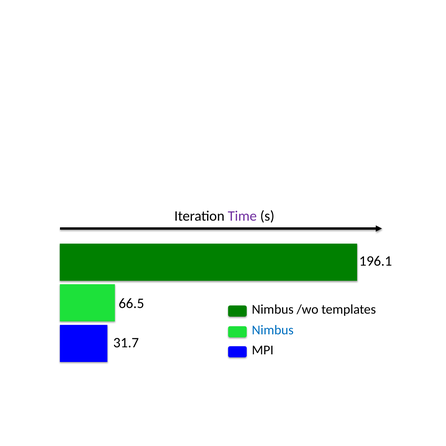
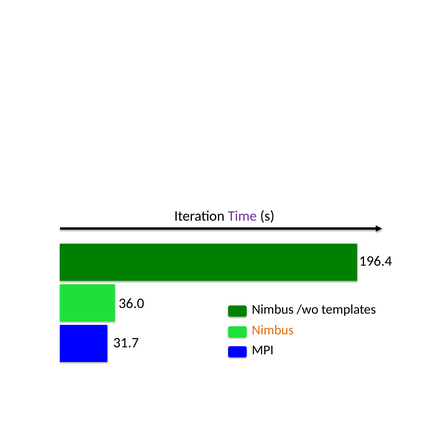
196.1: 196.1 -> 196.4 (376, 261)
66.5: 66.5 -> 36.0 (131, 303)
Nimbus colour: blue -> orange (273, 330)
